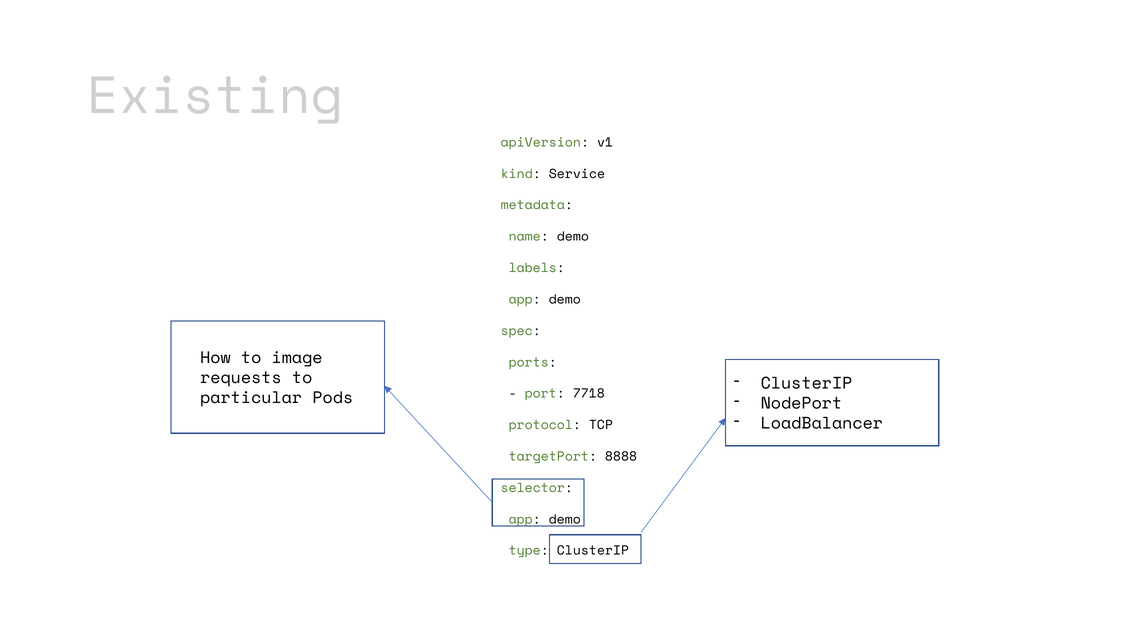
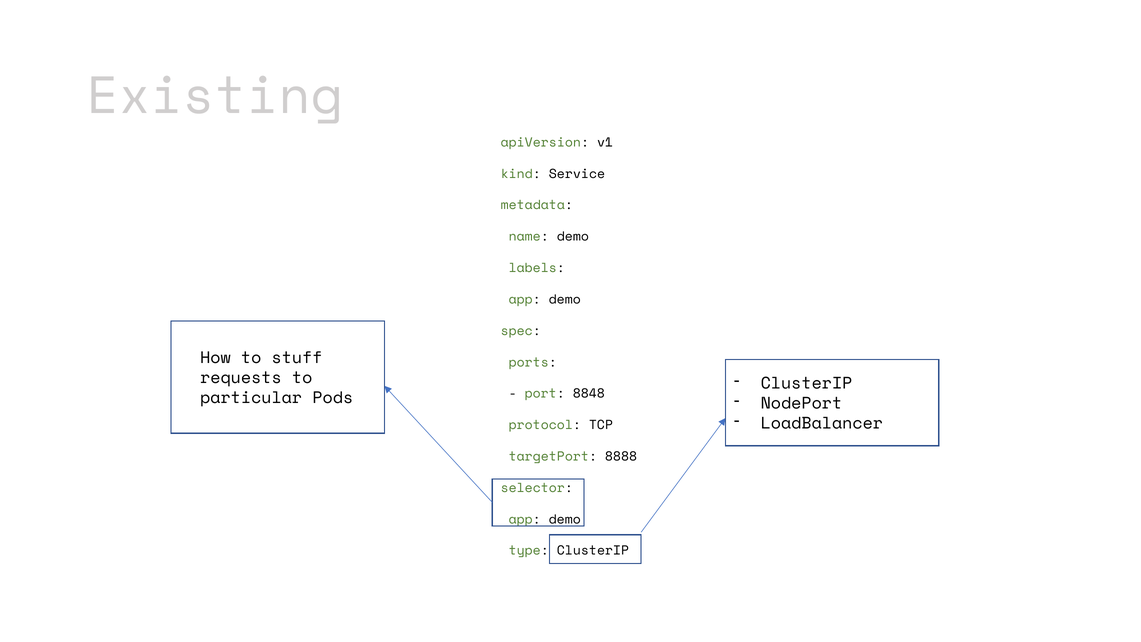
image: image -> stuff (297, 358)
7718: 7718 -> 8848 (589, 394)
